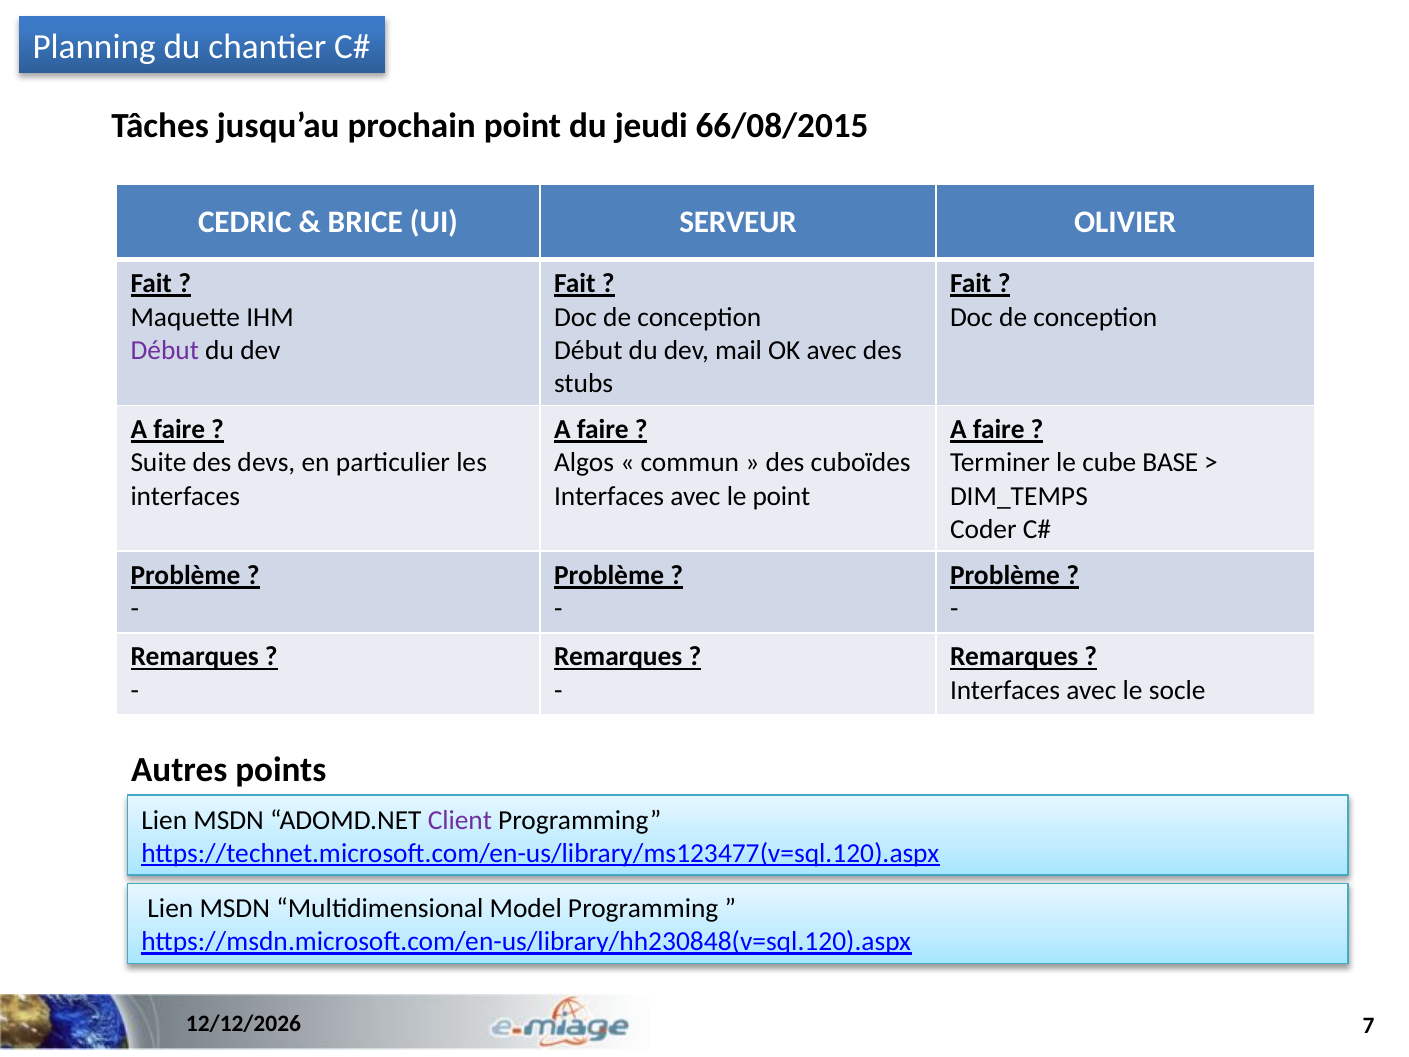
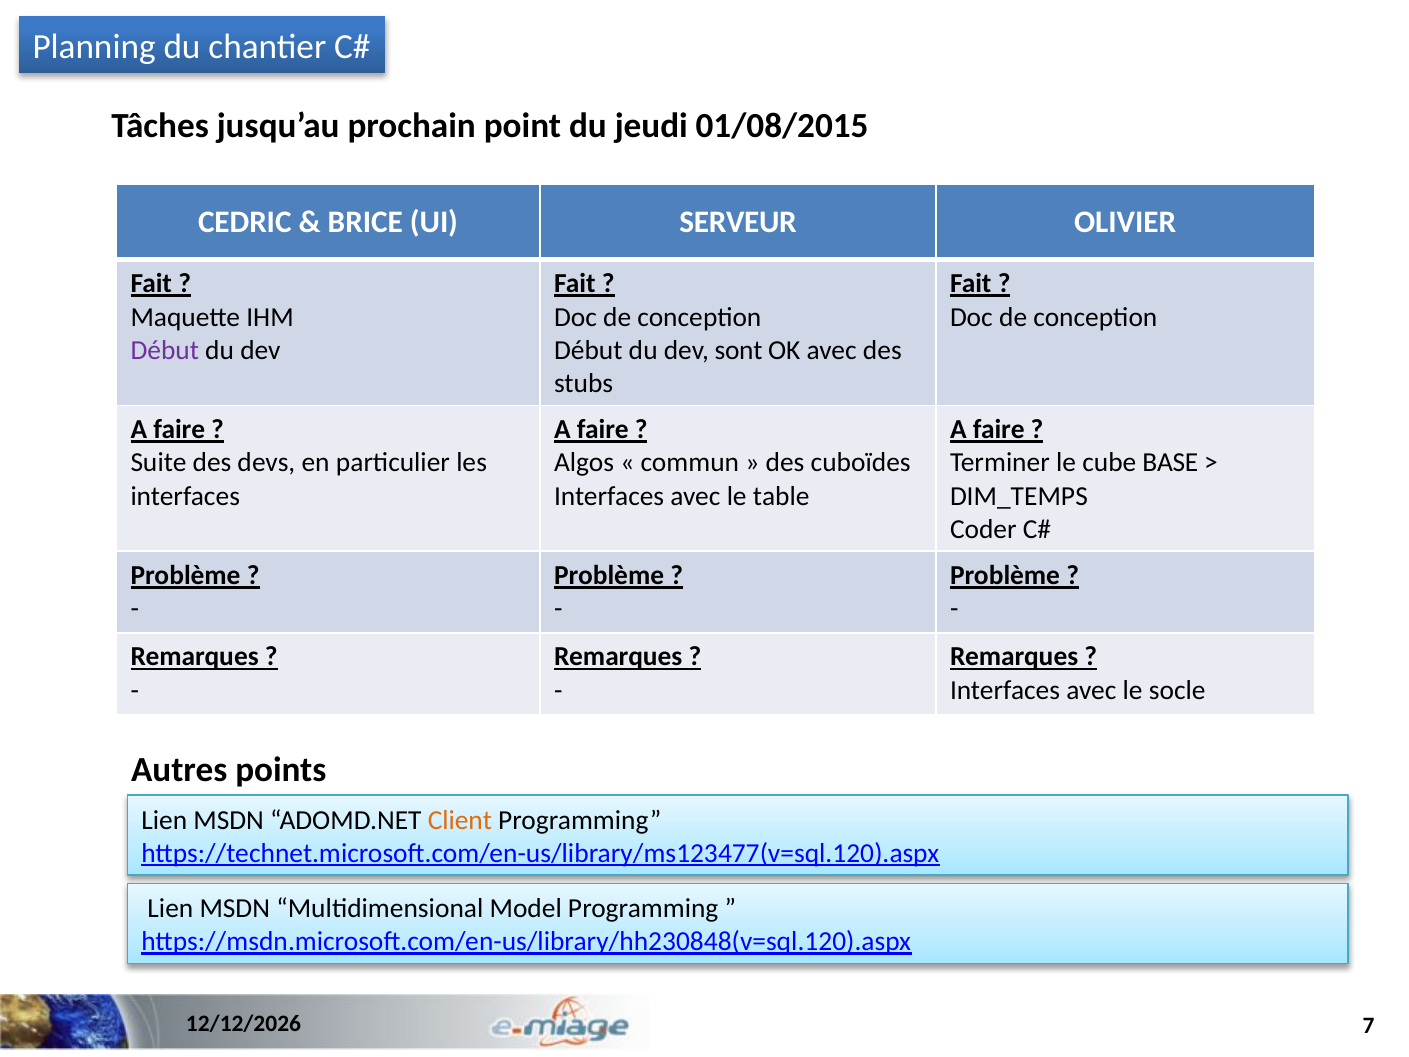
66/08/2015: 66/08/2015 -> 01/08/2015 (782, 126)
mail: mail -> sont (739, 350)
le point: point -> table (781, 496)
Client colour: purple -> orange (460, 820)
